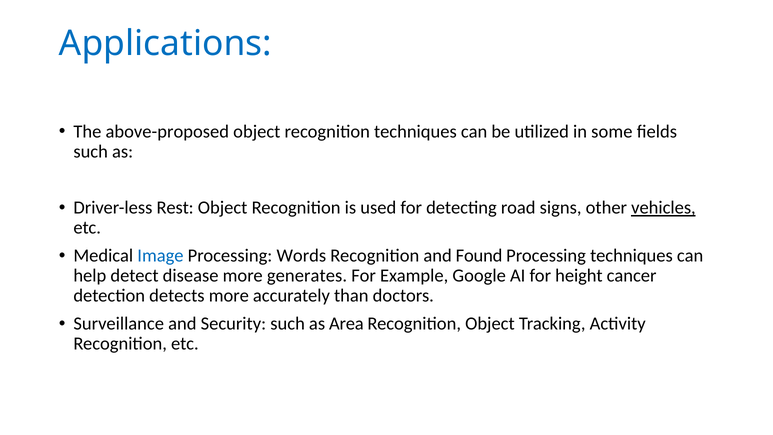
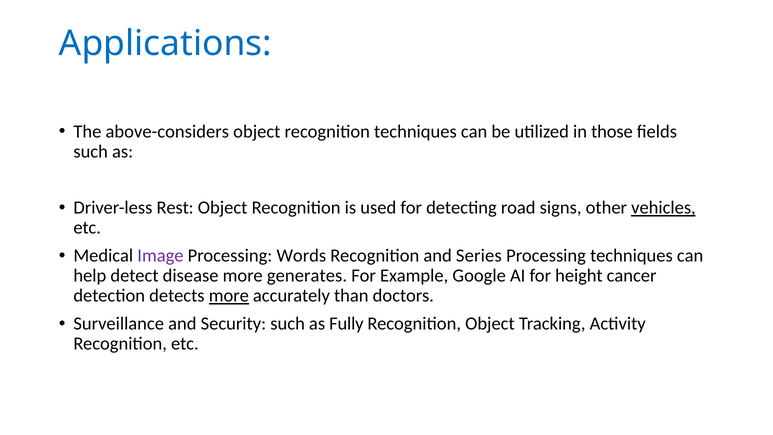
above-proposed: above-proposed -> above-considers (167, 132)
some: some -> those (612, 132)
Image colour: blue -> purple (160, 256)
Found: Found -> Series (479, 256)
more underline: none -> present (229, 296)
Area: Area -> Fully (346, 324)
